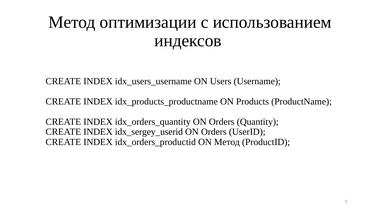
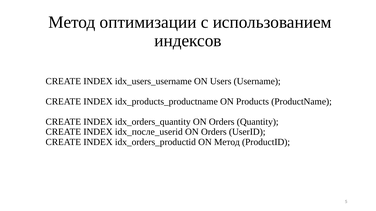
idx_sergey_userid: idx_sergey_userid -> idx_после_userid (149, 132)
